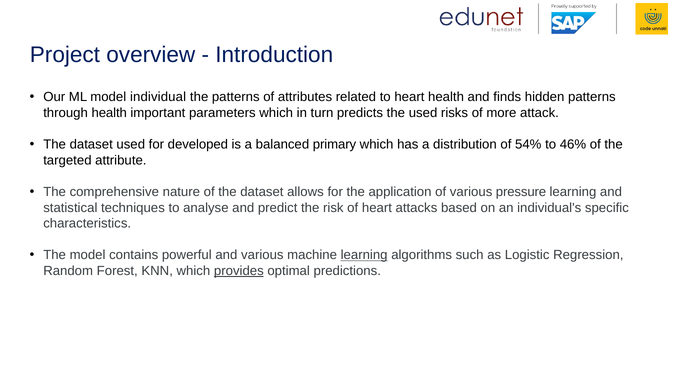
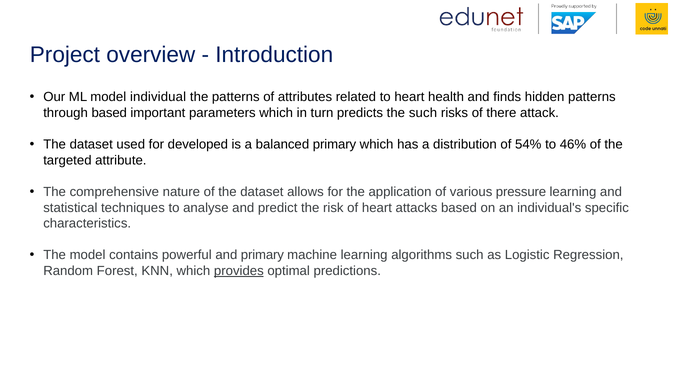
through health: health -> based (109, 113)
the used: used -> such (423, 113)
more: more -> there (501, 113)
and various: various -> primary (262, 255)
learning underline: present -> none (364, 255)
